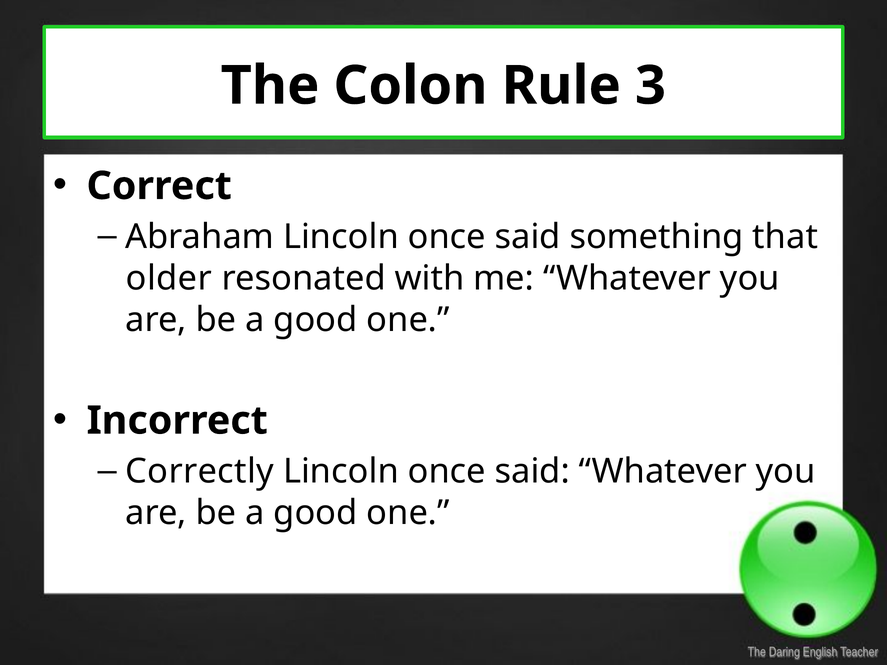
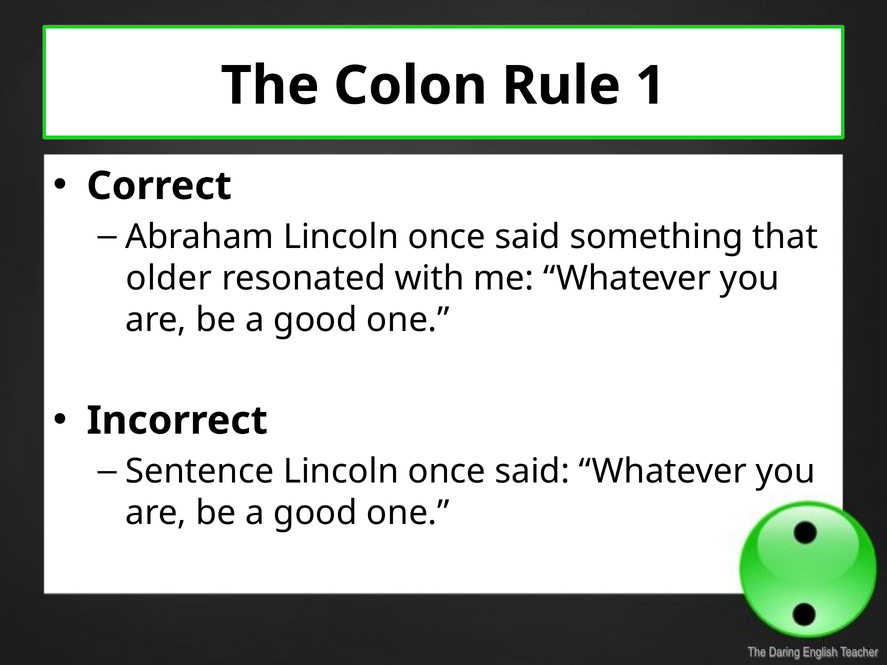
3: 3 -> 1 (650, 86)
Correctly: Correctly -> Sentence (200, 472)
